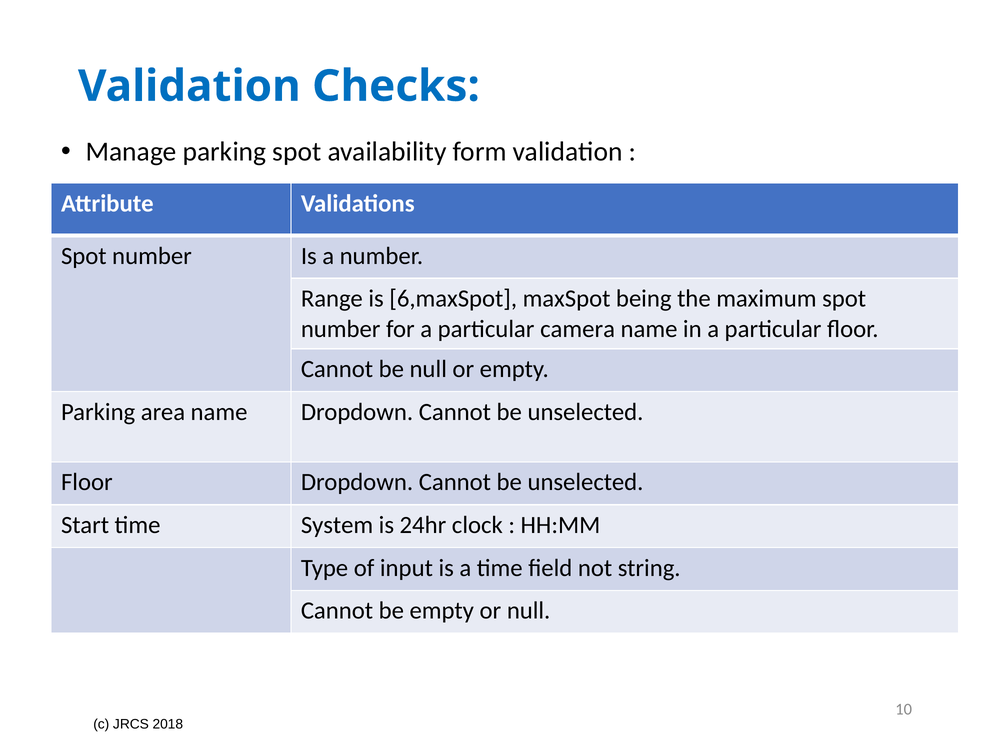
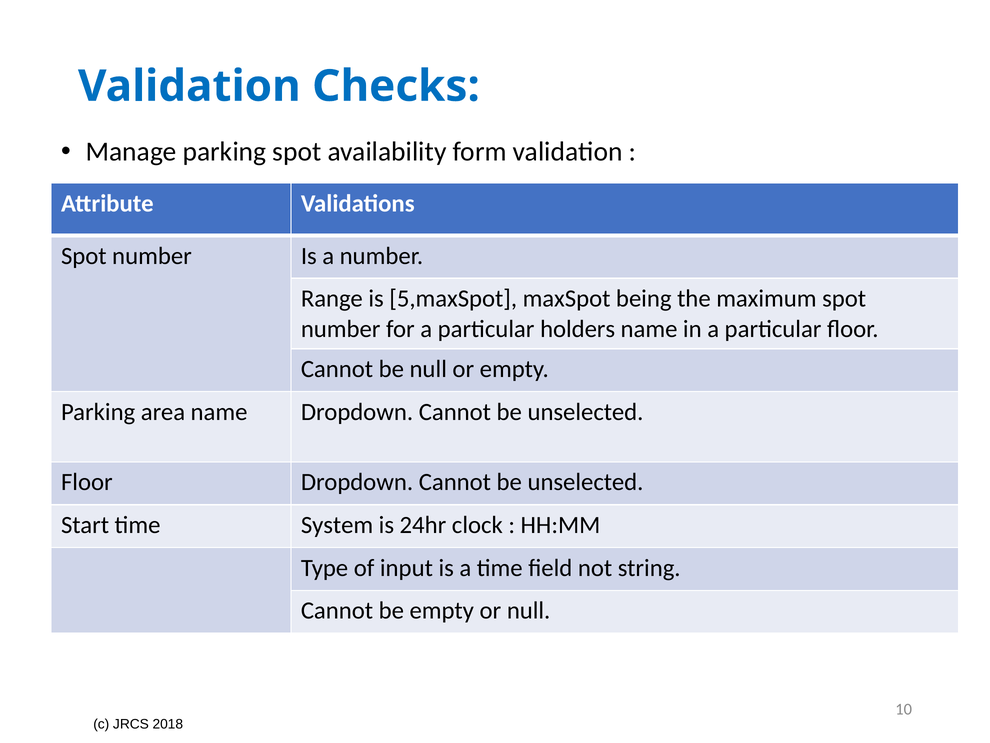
6,maxSpot: 6,maxSpot -> 5,maxSpot (453, 298)
camera: camera -> holders (578, 329)
